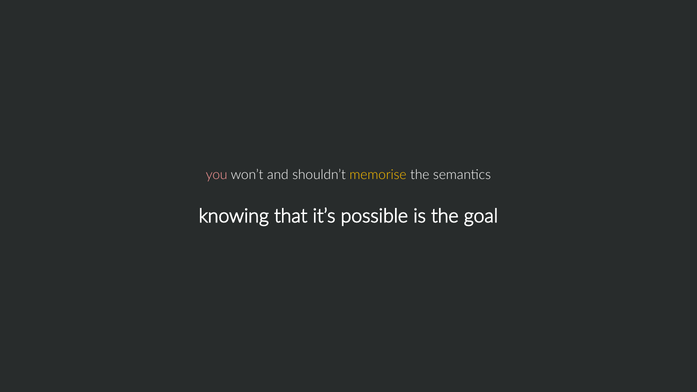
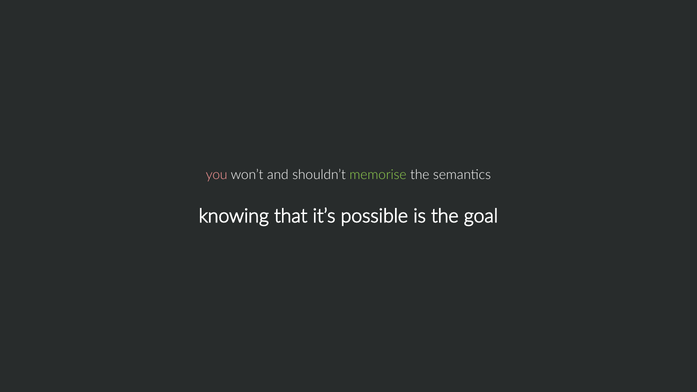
memorise colour: yellow -> light green (378, 175)
